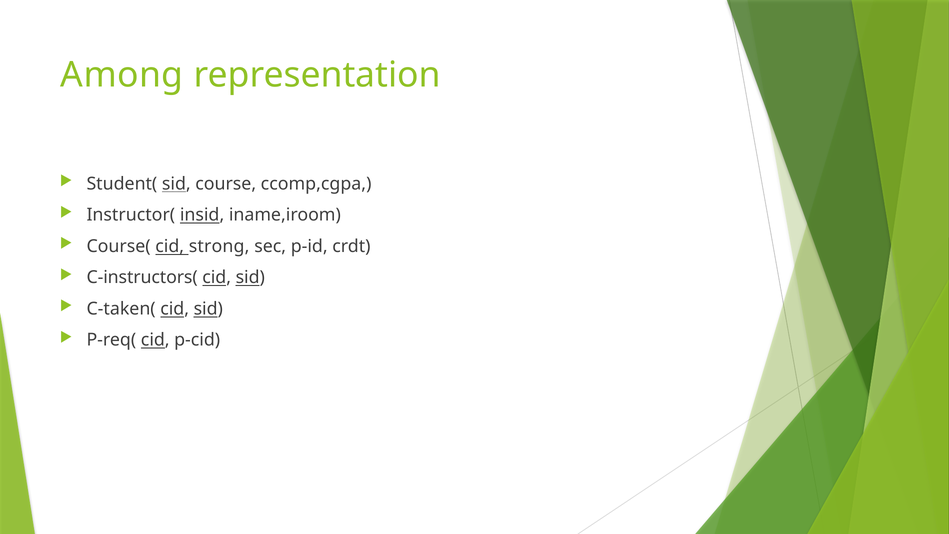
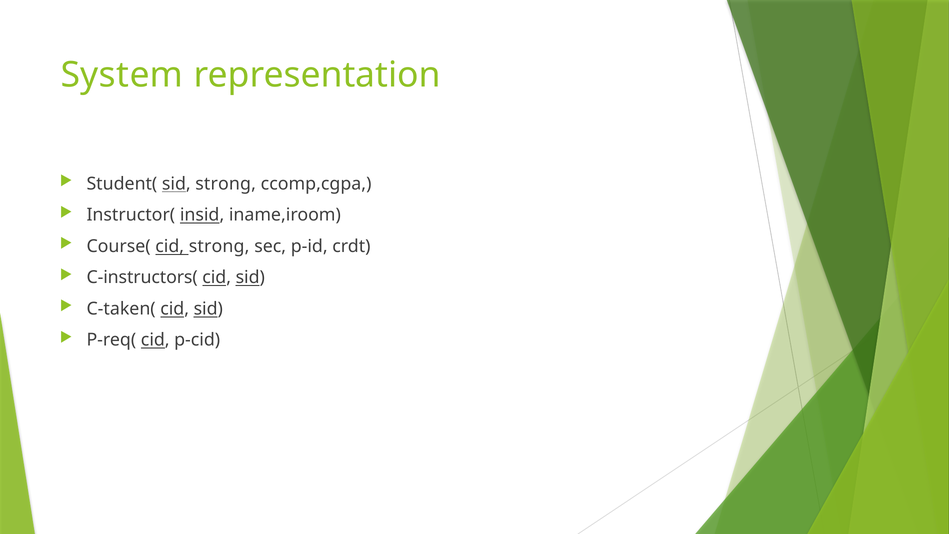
Among: Among -> System (122, 75)
sid course: course -> strong (226, 184)
